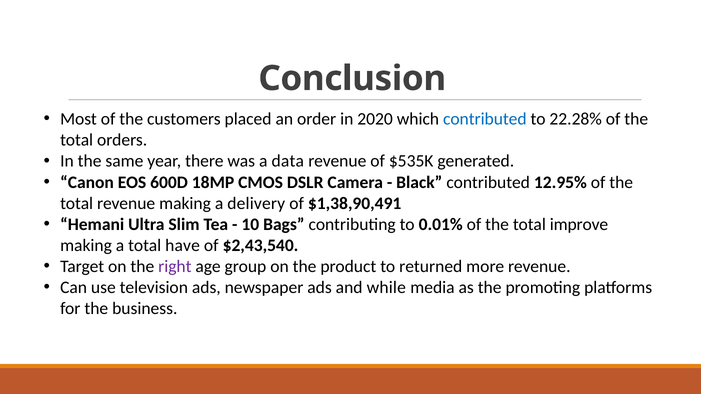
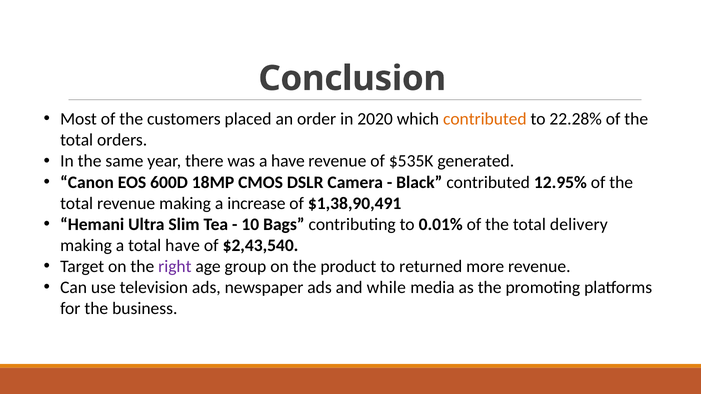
contributed colour: blue -> orange (485, 119)
a data: data -> have (288, 161)
delivery: delivery -> increase (256, 203)
improve: improve -> delivery (579, 224)
